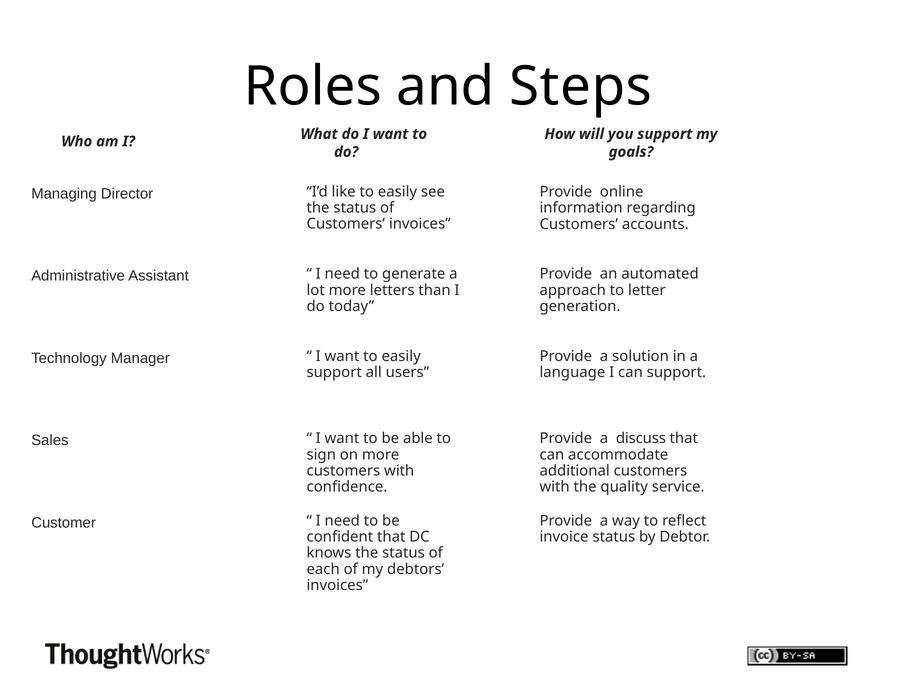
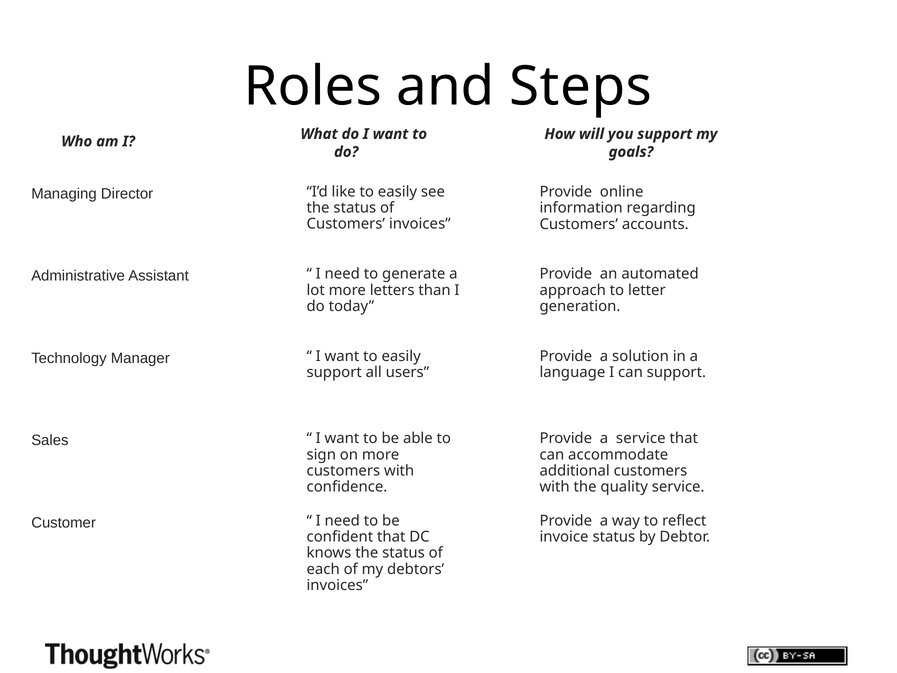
a discuss: discuss -> service (641, 438)
